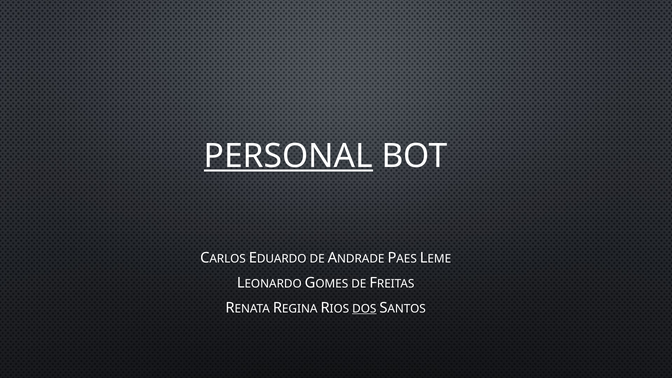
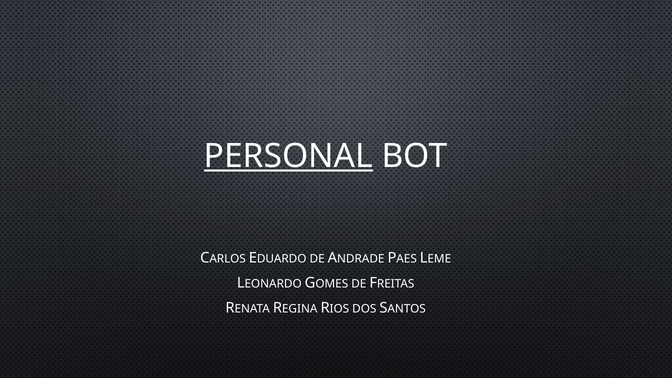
DOS underline: present -> none (364, 309)
